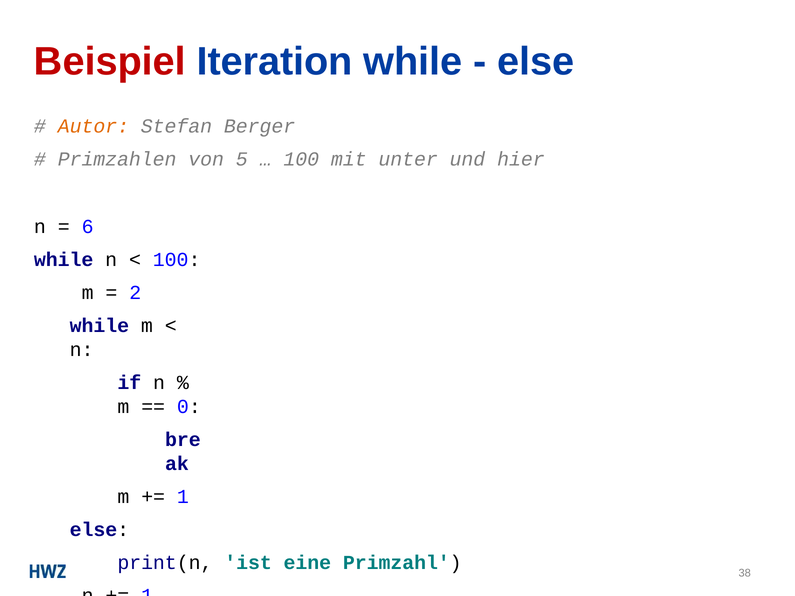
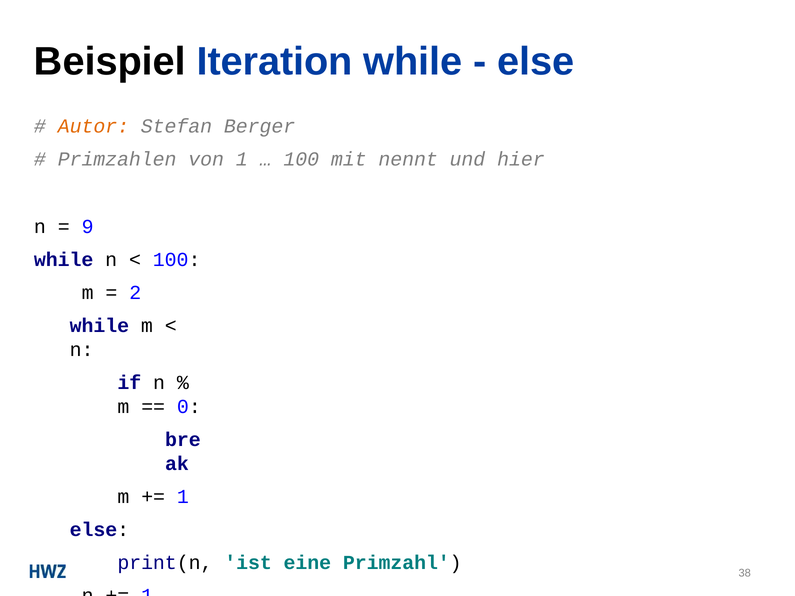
Beispiel colour: red -> black (110, 62)
von 5: 5 -> 1 (242, 159)
unter: unter -> nennt (408, 159)
6: 6 -> 9 (88, 227)
